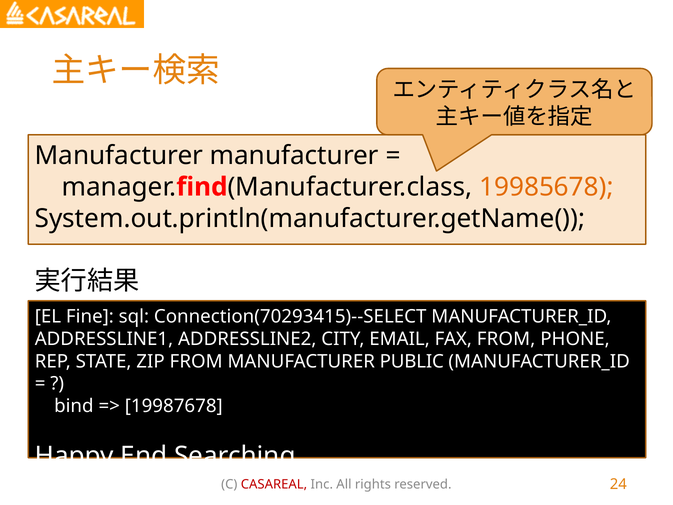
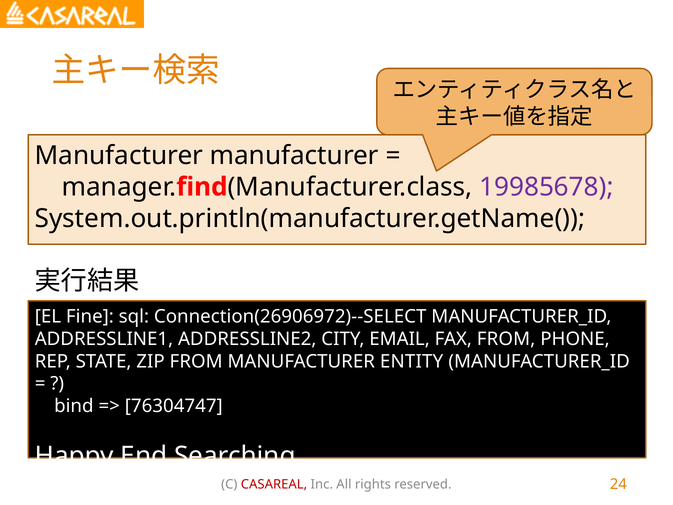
19985678 colour: orange -> purple (546, 187)
Connection(70293415)--SELECT: Connection(70293415)--SELECT -> Connection(26906972)--SELECT (290, 316)
PUBLIC: PUBLIC -> ENTITY (412, 361)
19987678: 19987678 -> 76304747 (174, 406)
